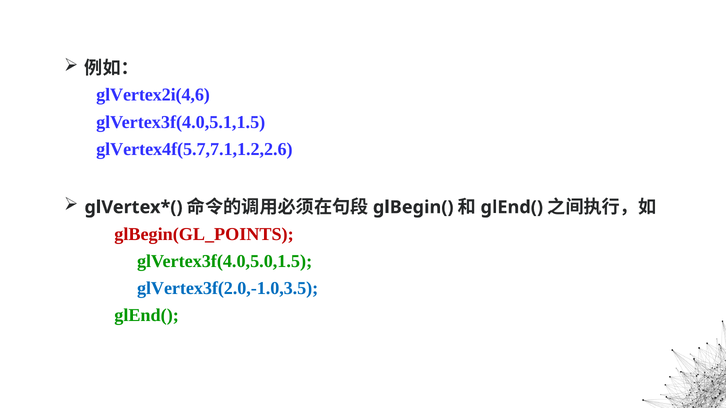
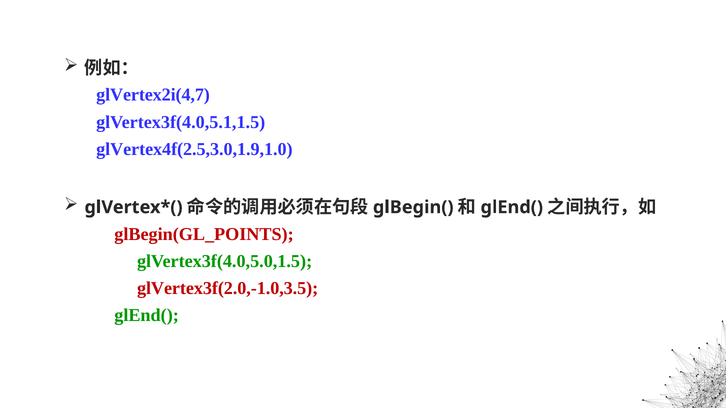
glVertex2i(4,6: glVertex2i(4,6 -> glVertex2i(4,7 (153, 95)
glVertex4f(5.7,7.1,1.2,2.6: glVertex4f(5.7,7.1,1.2,2.6 -> glVertex4f(2.5,3.0,1.9,1.0 (194, 149)
glVertex3f(2.0,-1.0,3.5 colour: blue -> red (228, 289)
